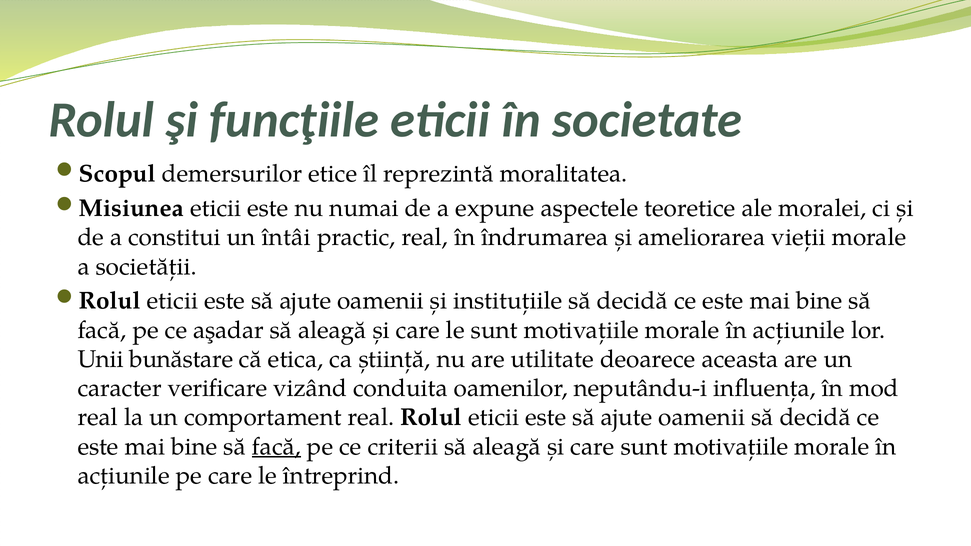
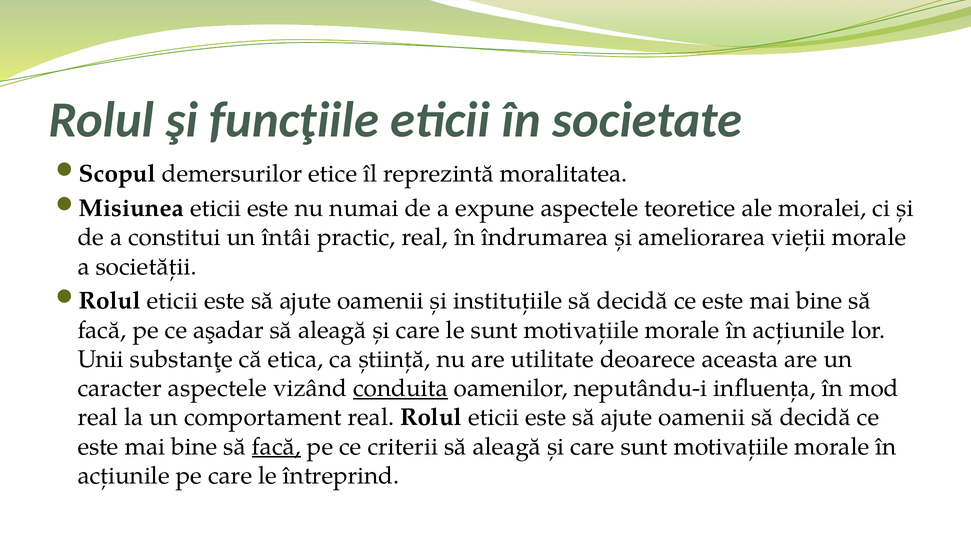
bunăstare: bunăstare -> substanţe (181, 359)
caracter verificare: verificare -> aspectele (217, 388)
conduita underline: none -> present (400, 388)
